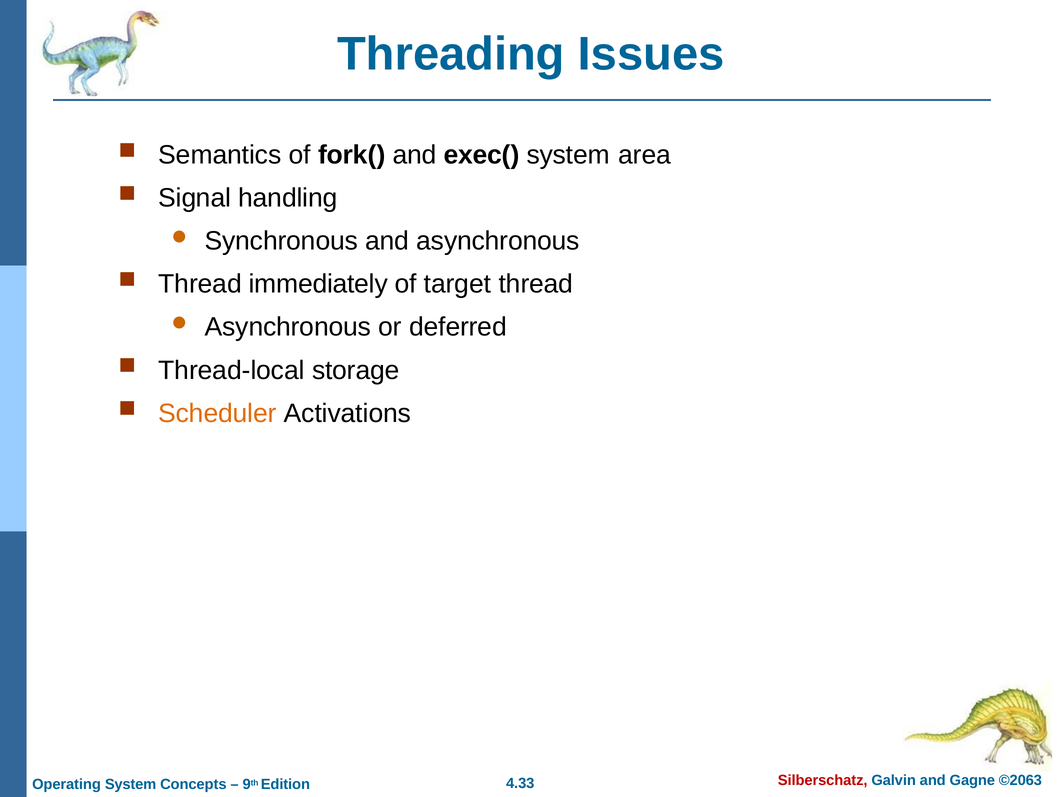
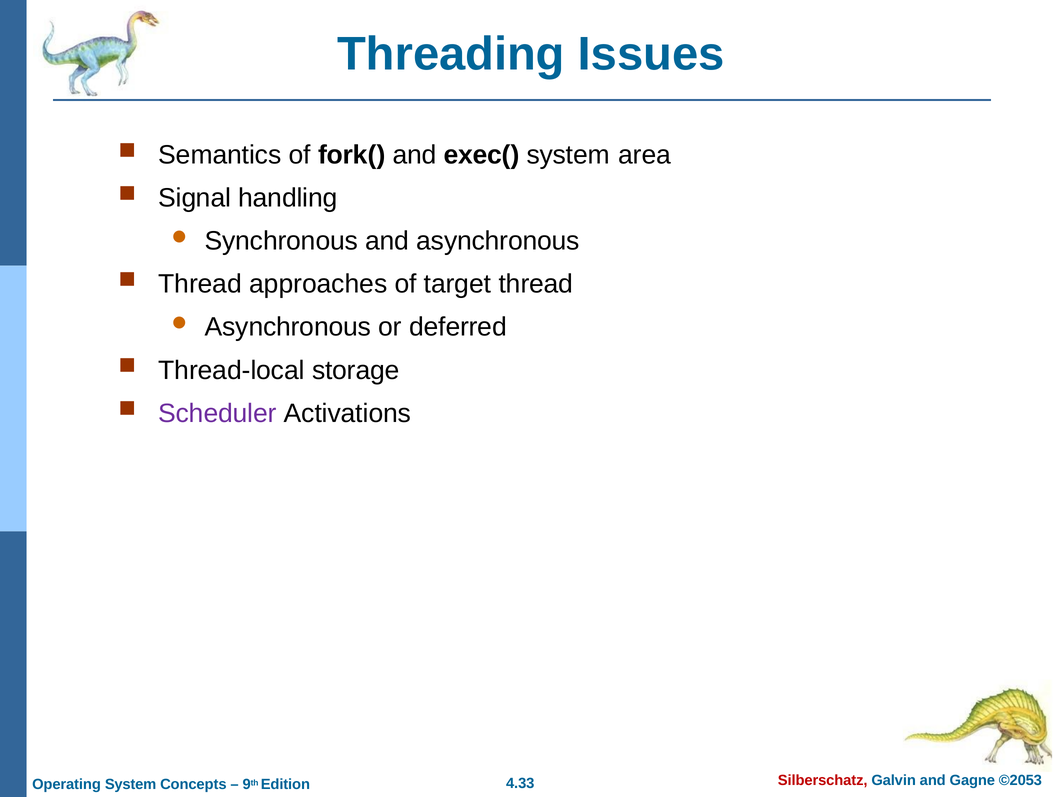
immediately: immediately -> approaches (318, 284)
Scheduler colour: orange -> purple (217, 413)
©2063: ©2063 -> ©2053 (1020, 780)
